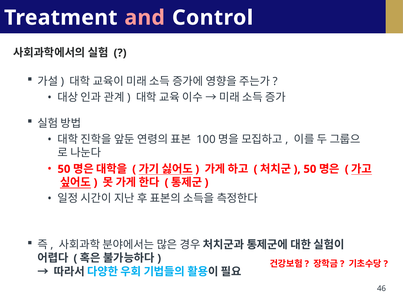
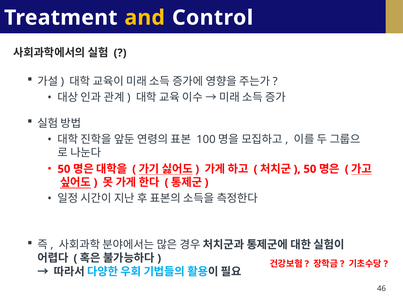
and colour: pink -> yellow (145, 18)
